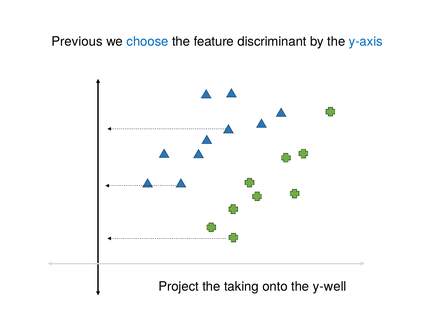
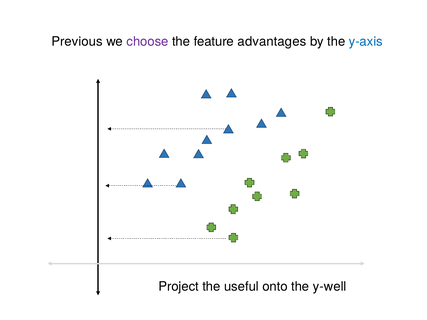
choose colour: blue -> purple (148, 42)
discriminant: discriminant -> advantages (272, 42)
taking: taking -> useful (241, 287)
